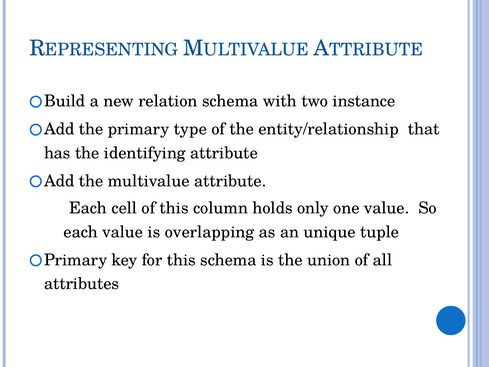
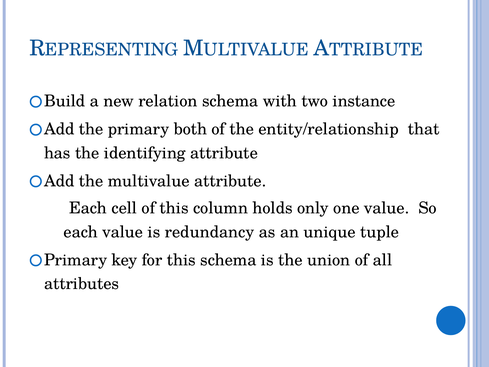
type: type -> both (190, 129)
overlapping: overlapping -> redundancy (210, 232)
